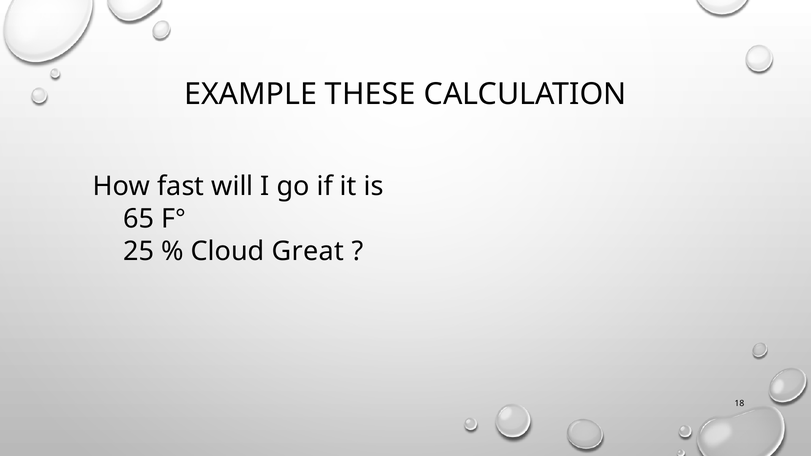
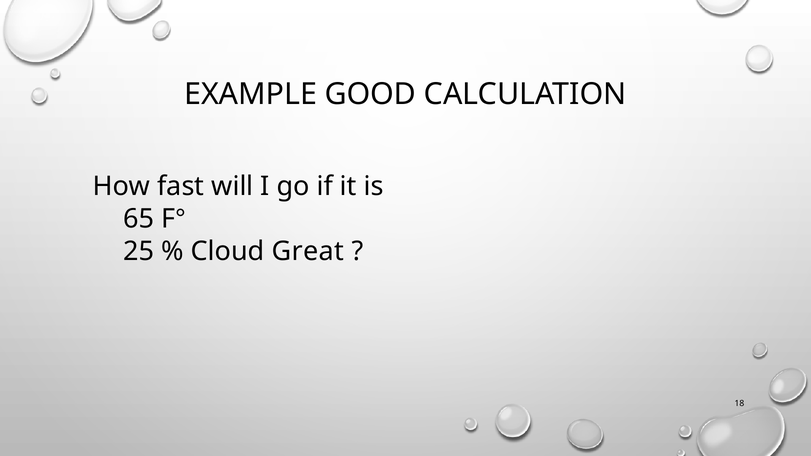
THESE: THESE -> GOOD (371, 94)
